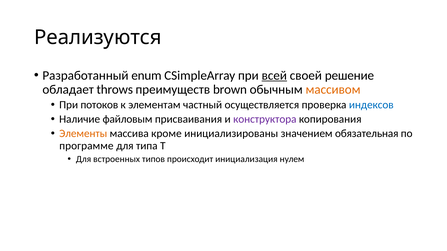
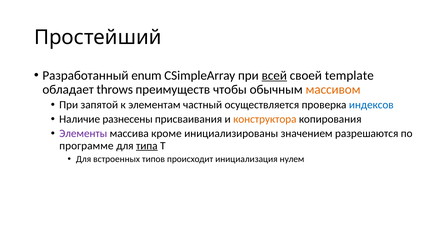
Реализуются: Реализуются -> Простейший (98, 38)
решение: решение -> template (349, 76)
brown: brown -> чтобы (230, 90)
потоков: потоков -> запятой (99, 105)
файловым: файловым -> разнесены (128, 119)
конструктора colour: purple -> orange (265, 119)
Элементы colour: orange -> purple (83, 134)
обязательная: обязательная -> разрешаются (367, 134)
типа underline: none -> present (147, 146)
